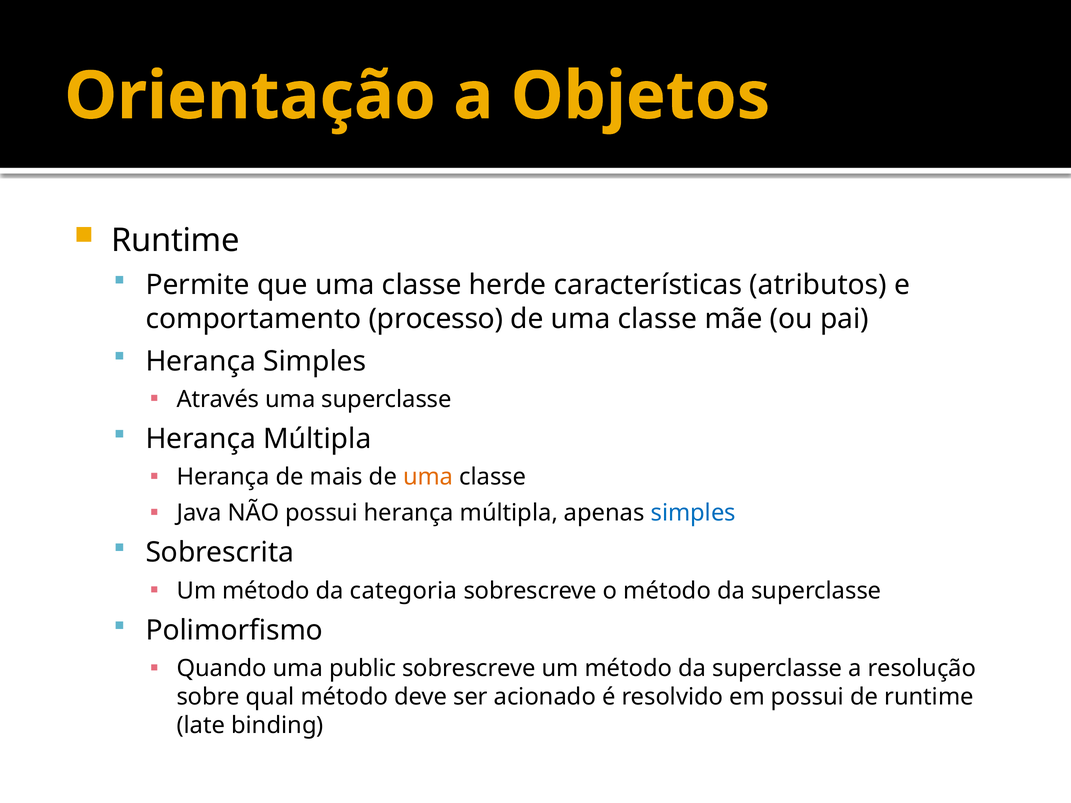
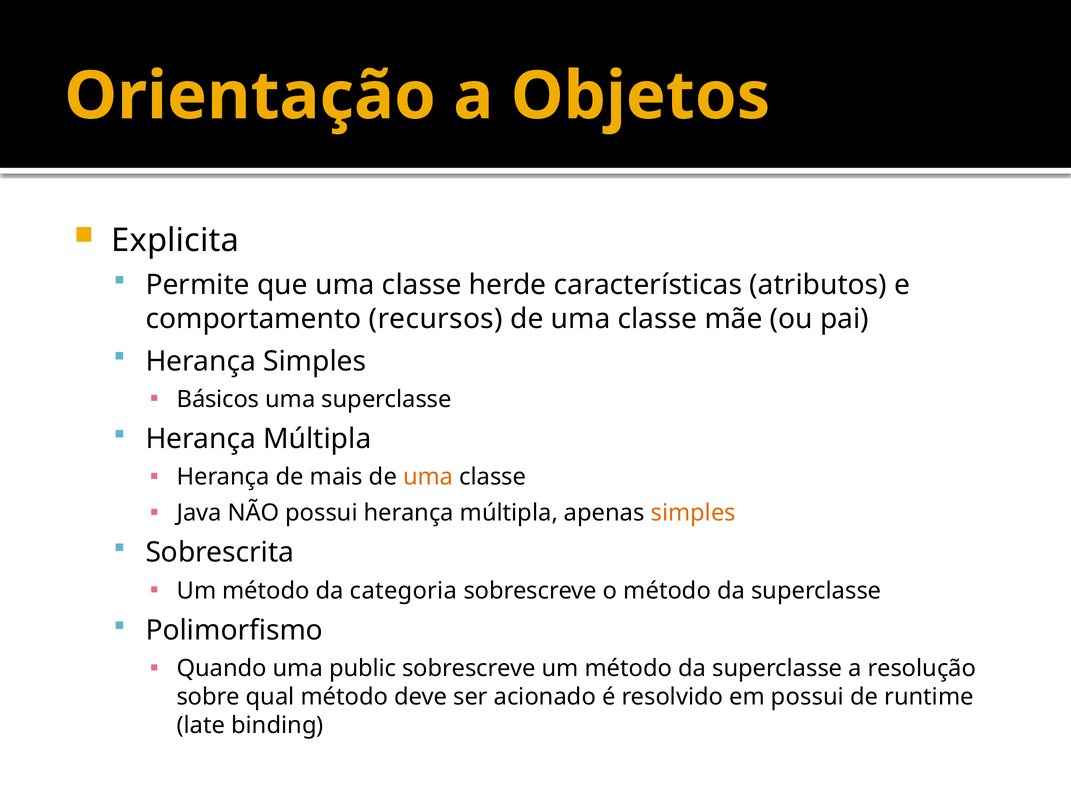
Runtime: Runtime -> Explicita (175, 241)
processo: processo -> recursos (436, 319)
Através: Através -> Básicos (218, 399)
simples colour: blue -> orange (693, 513)
